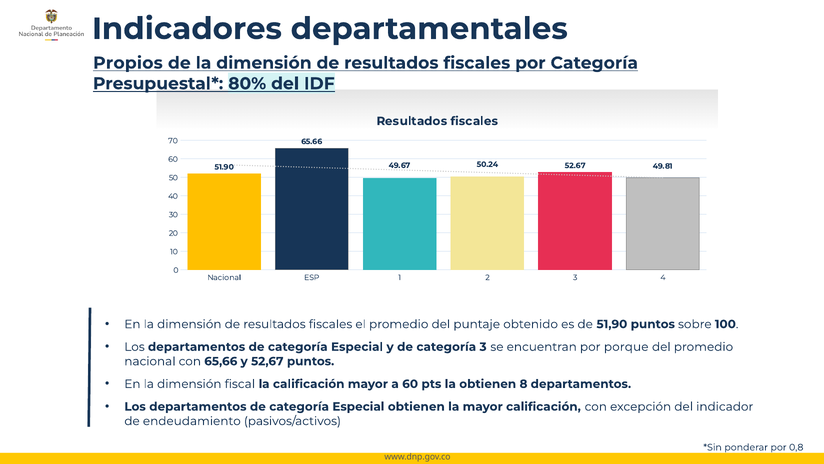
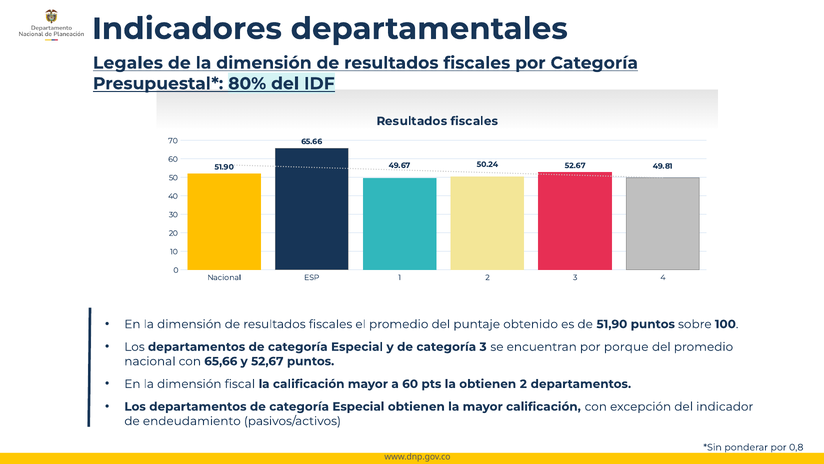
Propios: Propios -> Legales (128, 63)
obtienen 8: 8 -> 2 (523, 384)
